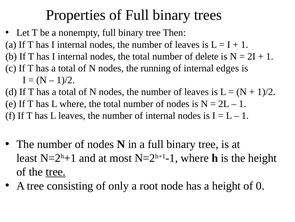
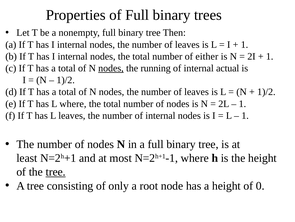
delete: delete -> either (207, 56)
nodes underline: none -> present (111, 68)
edges: edges -> actual (228, 68)
